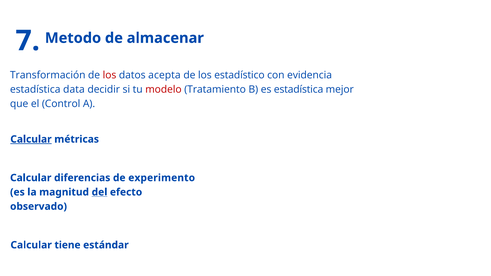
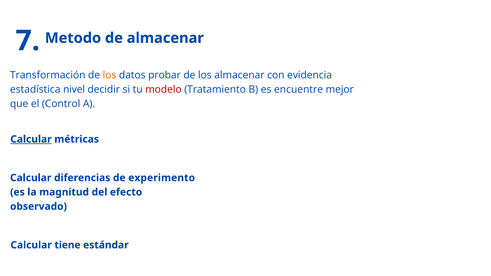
los colour: red -> orange (110, 75)
acepta: acepta -> probar (164, 75)
los estadístico: estadístico -> almacenar (239, 75)
data: data -> nivel (74, 90)
es estadística: estadística -> encuentre (299, 90)
del underline: present -> none (99, 192)
